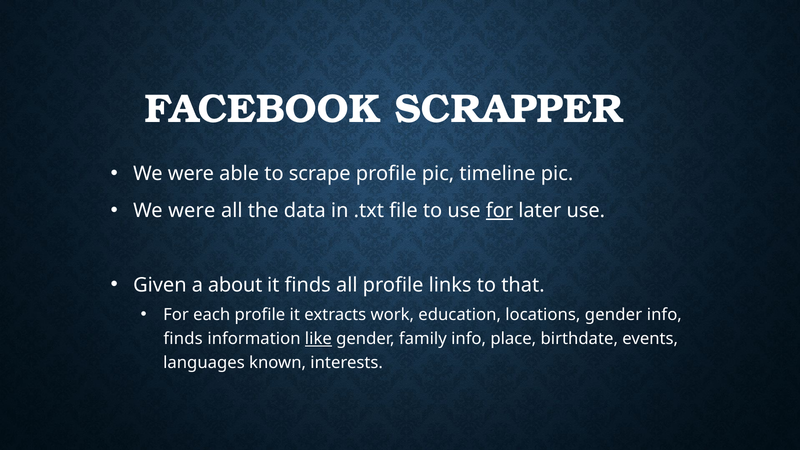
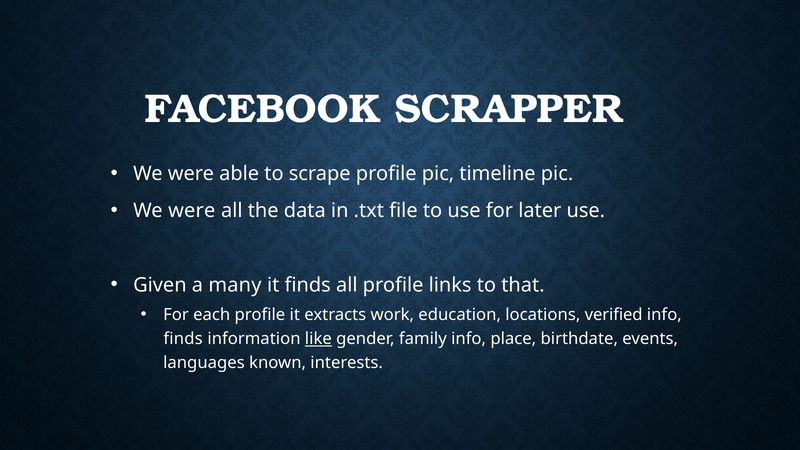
for underline: present -> none (499, 211)
about: about -> many (235, 285)
locations gender: gender -> verified (614, 315)
